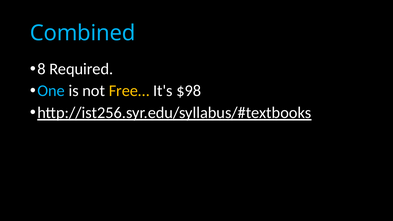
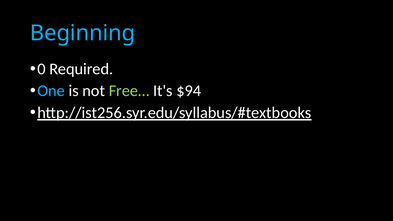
Combined: Combined -> Beginning (83, 33)
8: 8 -> 0 (41, 69)
Free… colour: yellow -> light green (129, 91)
$98: $98 -> $94 (189, 91)
